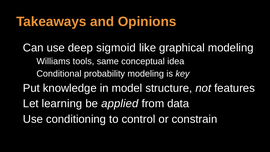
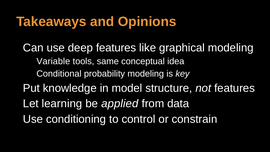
deep sigmoid: sigmoid -> features (116, 48)
Williams: Williams -> Variable (53, 61)
